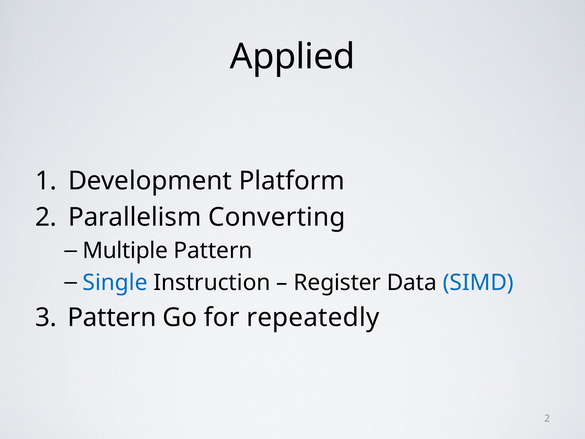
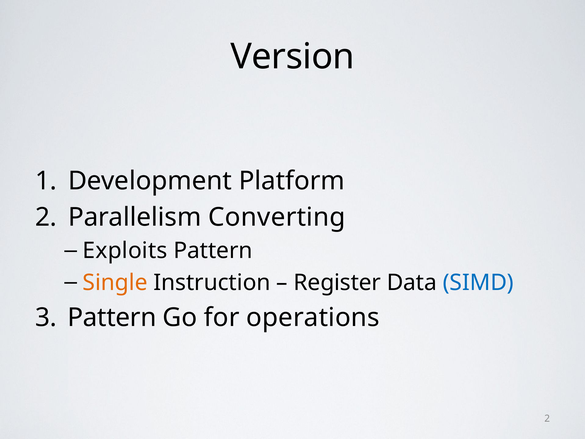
Applied: Applied -> Version (293, 57)
Multiple: Multiple -> Exploits (125, 251)
Single colour: blue -> orange (115, 283)
repeatedly: repeatedly -> operations (313, 317)
